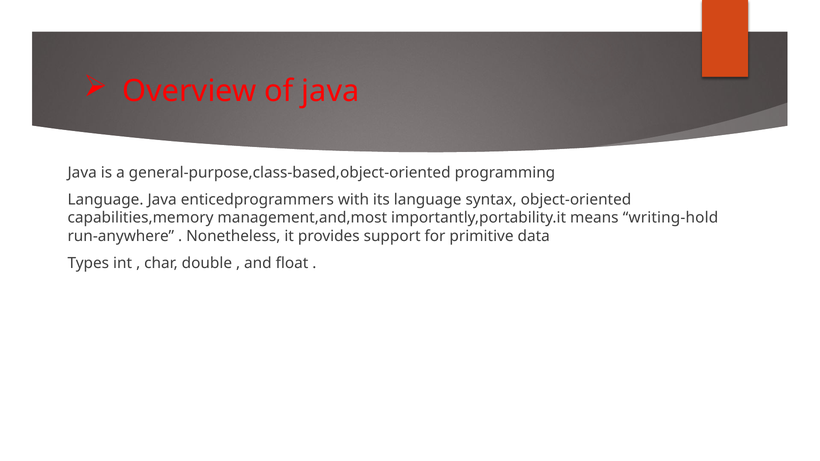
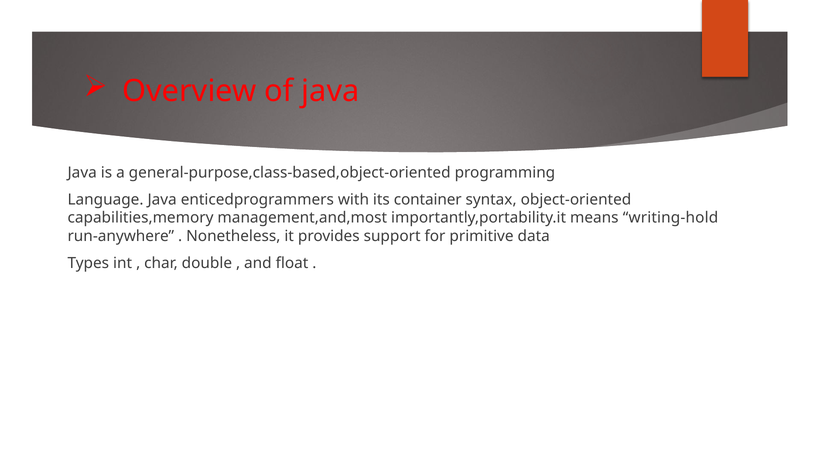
its language: language -> container (428, 200)
